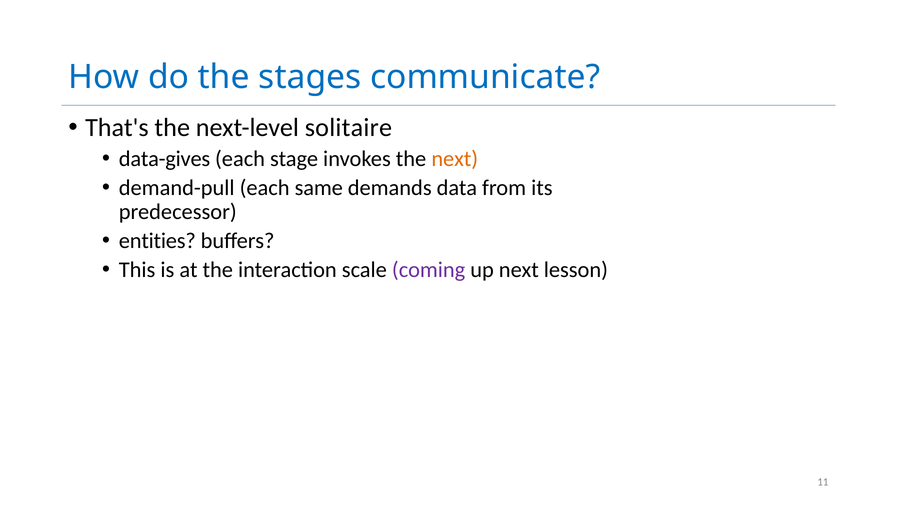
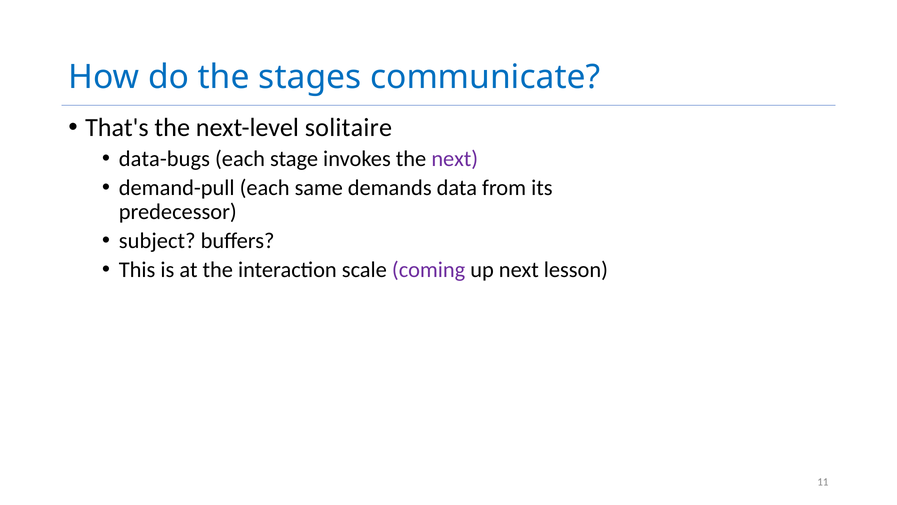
data-gives: data-gives -> data-bugs (164, 159)
next colour: orange -> purple (455, 159)
entities: entities -> subject (157, 241)
